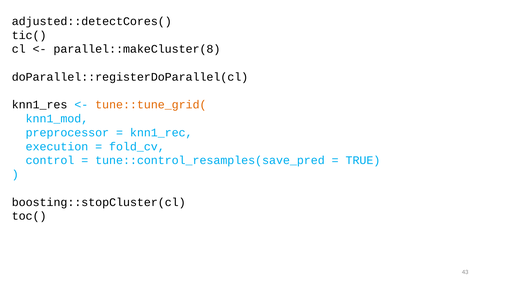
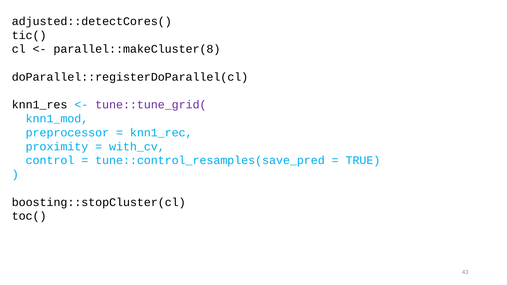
tune::tune_grid( colour: orange -> purple (151, 105)
execution: execution -> proximity (57, 147)
fold_cv: fold_cv -> with_cv (137, 147)
